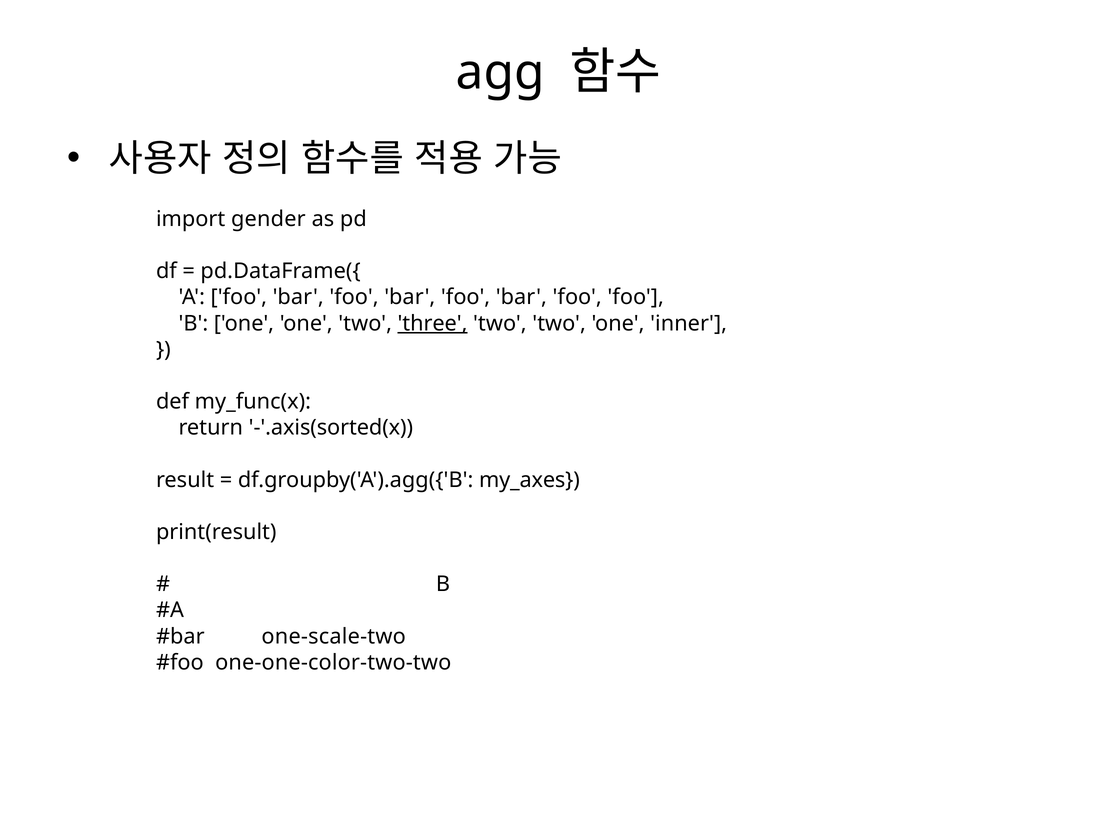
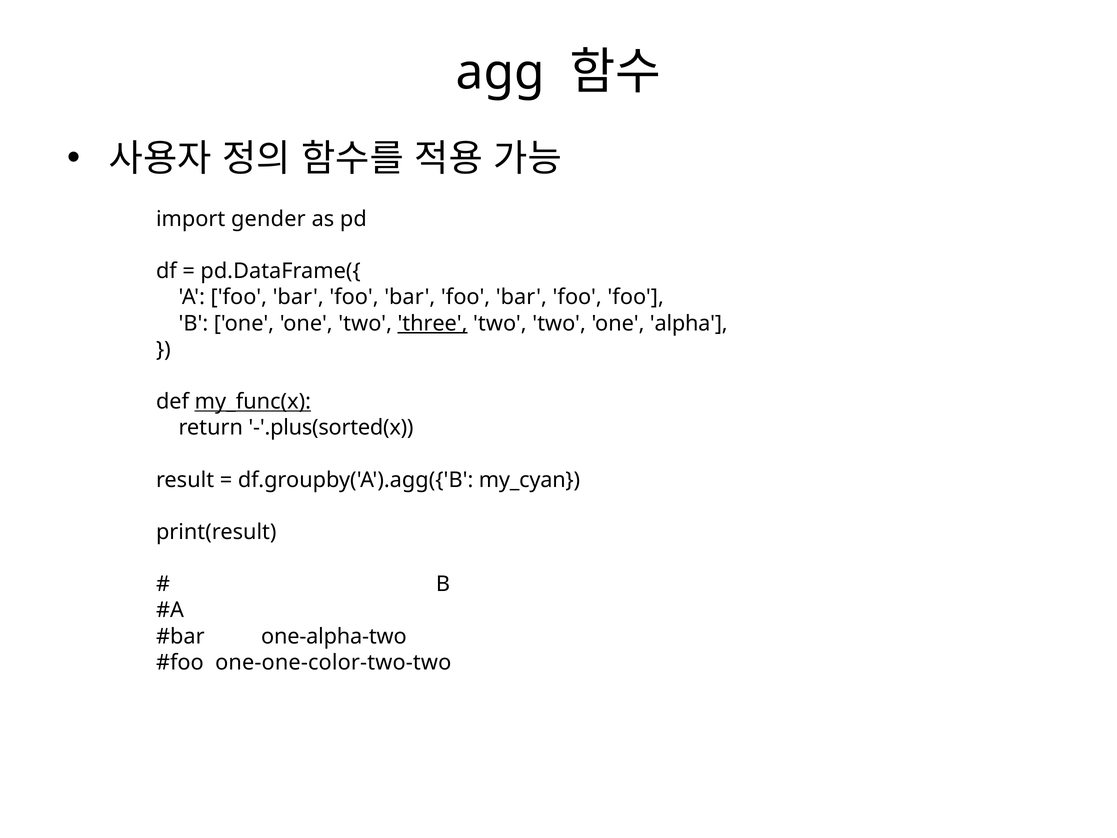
inner: inner -> alpha (689, 323)
my_func(x underline: none -> present (253, 402)
-'.axis(sorted(x: -'.axis(sorted(x -> -'.plus(sorted(x (331, 428)
my_axes: my_axes -> my_cyan (529, 480)
one-scale-two: one-scale-two -> one-alpha-two (334, 636)
